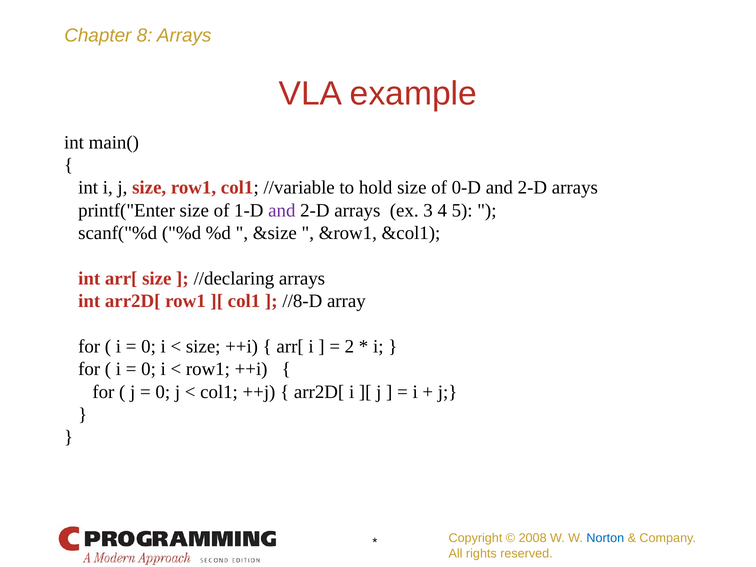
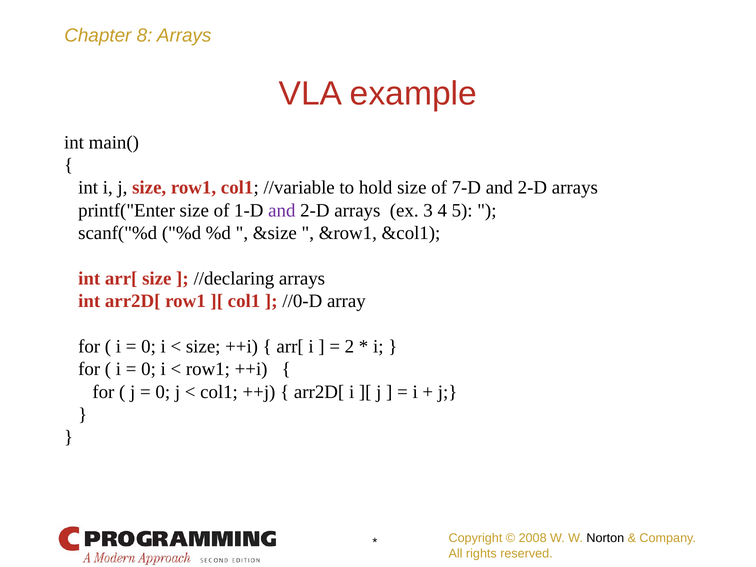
0-D: 0-D -> 7-D (466, 188)
//8-D: //8-D -> //0-D (302, 301)
Norton colour: blue -> black (605, 538)
